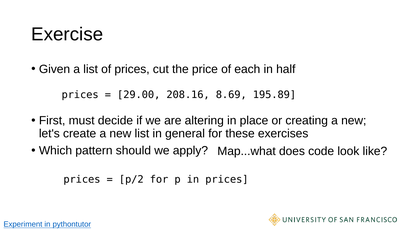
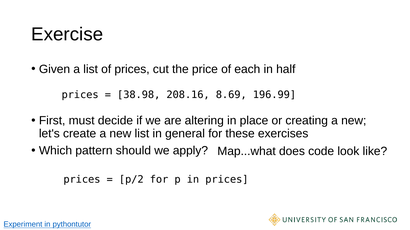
29.00: 29.00 -> 38.98 (139, 95)
195.89: 195.89 -> 196.99 (274, 95)
